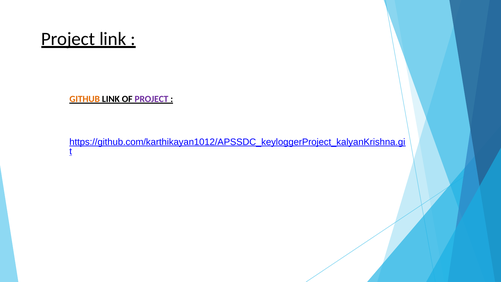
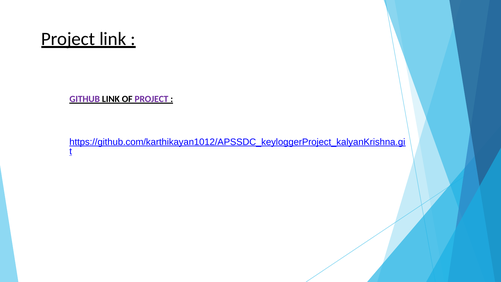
GITHUB colour: orange -> purple (85, 99)
